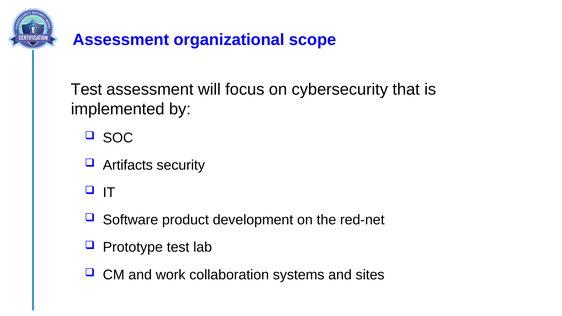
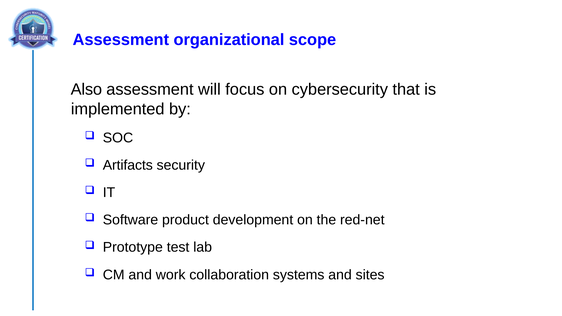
Test: Test -> Also (86, 89)
